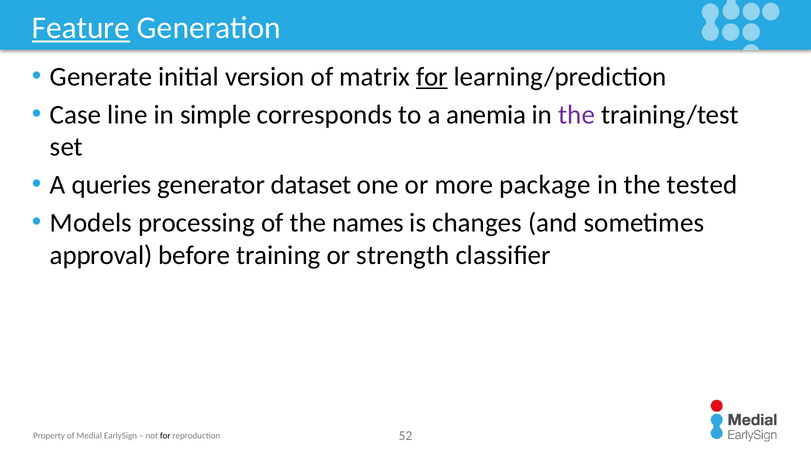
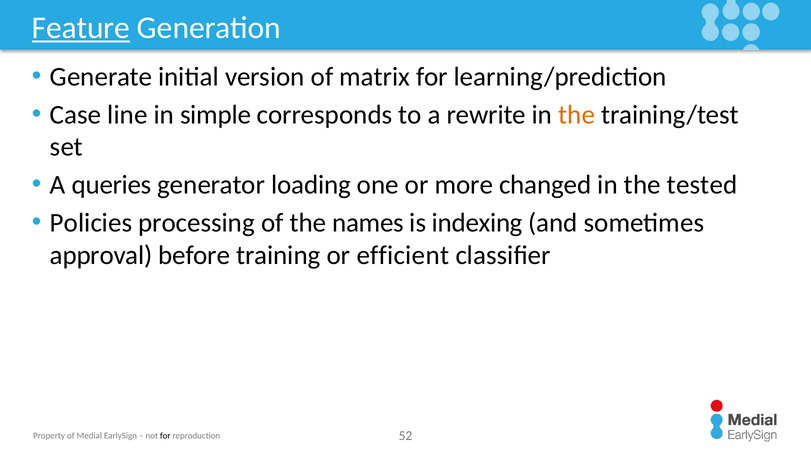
for underline: present -> none (432, 77)
anemia: anemia -> rewrite (486, 115)
the colour: purple -> orange (577, 115)
dataset: dataset -> loading (311, 185)
package: package -> changed (545, 185)
Models: Models -> Policies (91, 223)
changes: changes -> indexing (477, 223)
strength: strength -> efficient (403, 255)
